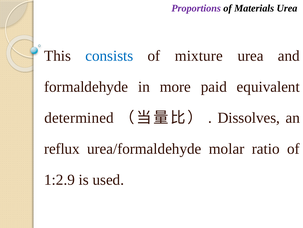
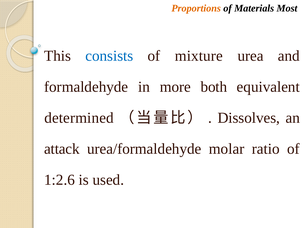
Proportions colour: purple -> orange (196, 8)
Materials Urea: Urea -> Most (287, 8)
paid: paid -> both (214, 87)
reflux: reflux -> attack (62, 148)
1:2.9: 1:2.9 -> 1:2.6 (60, 179)
